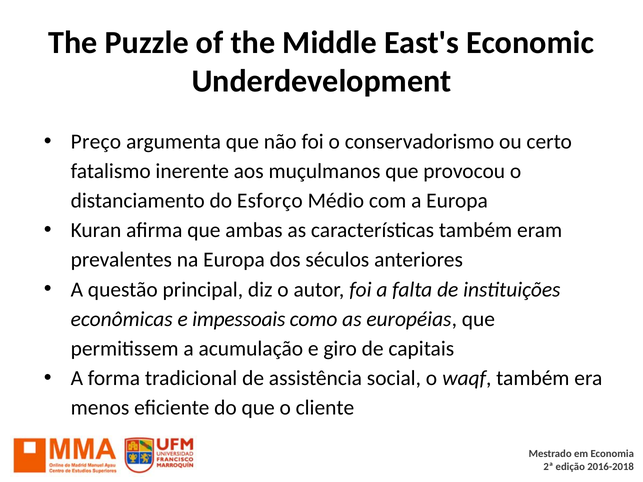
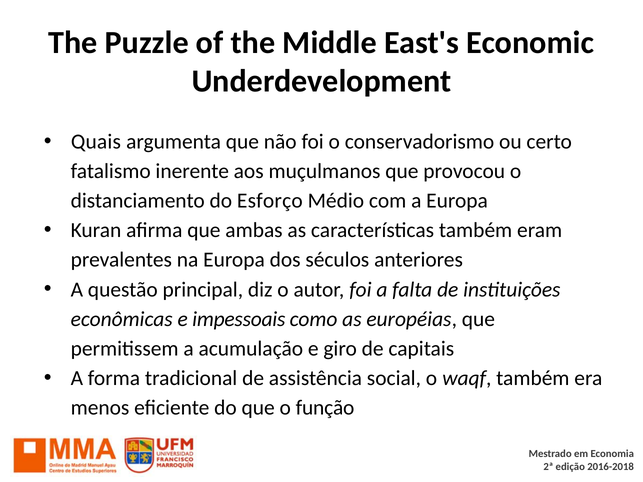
Preço: Preço -> Quais (96, 142)
cliente: cliente -> função (325, 408)
